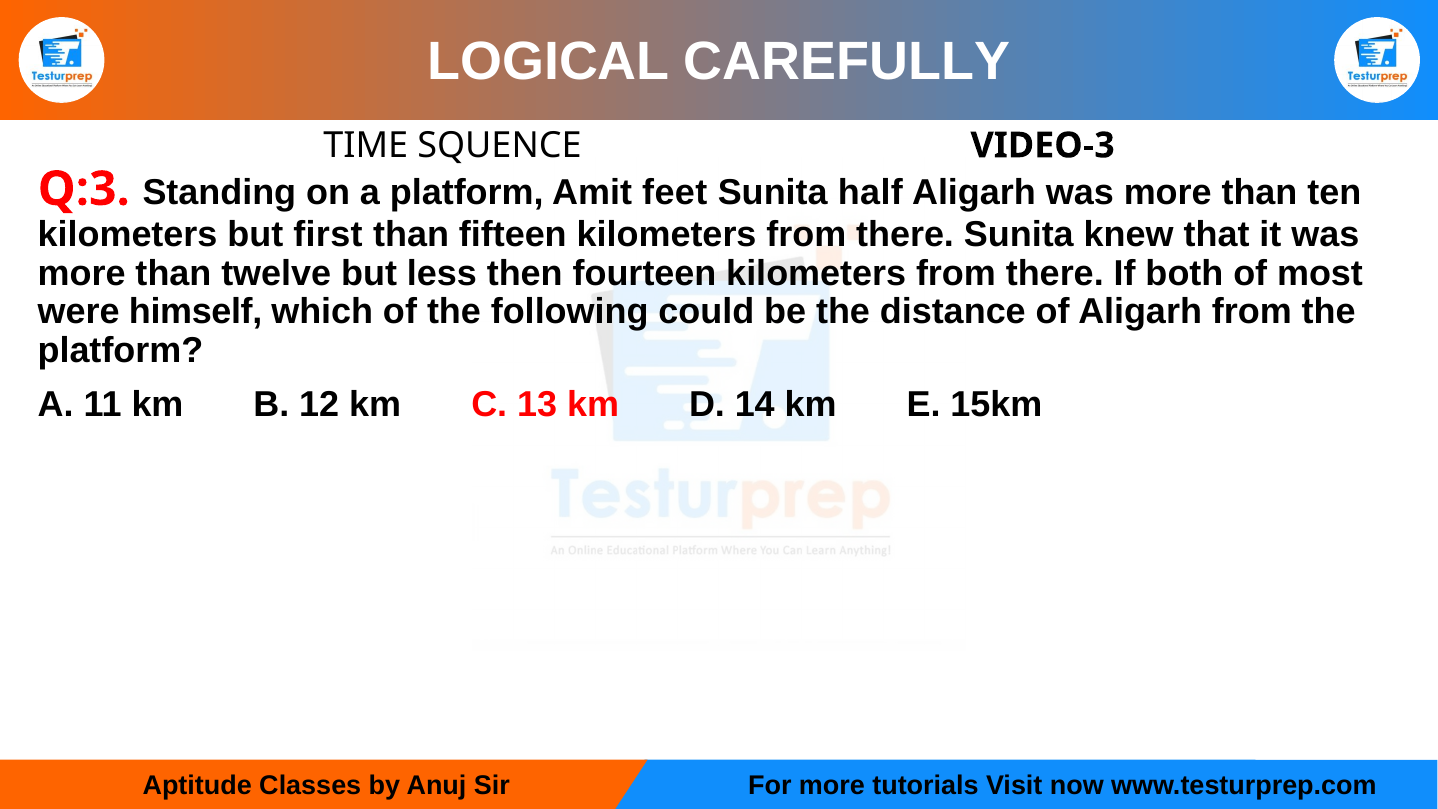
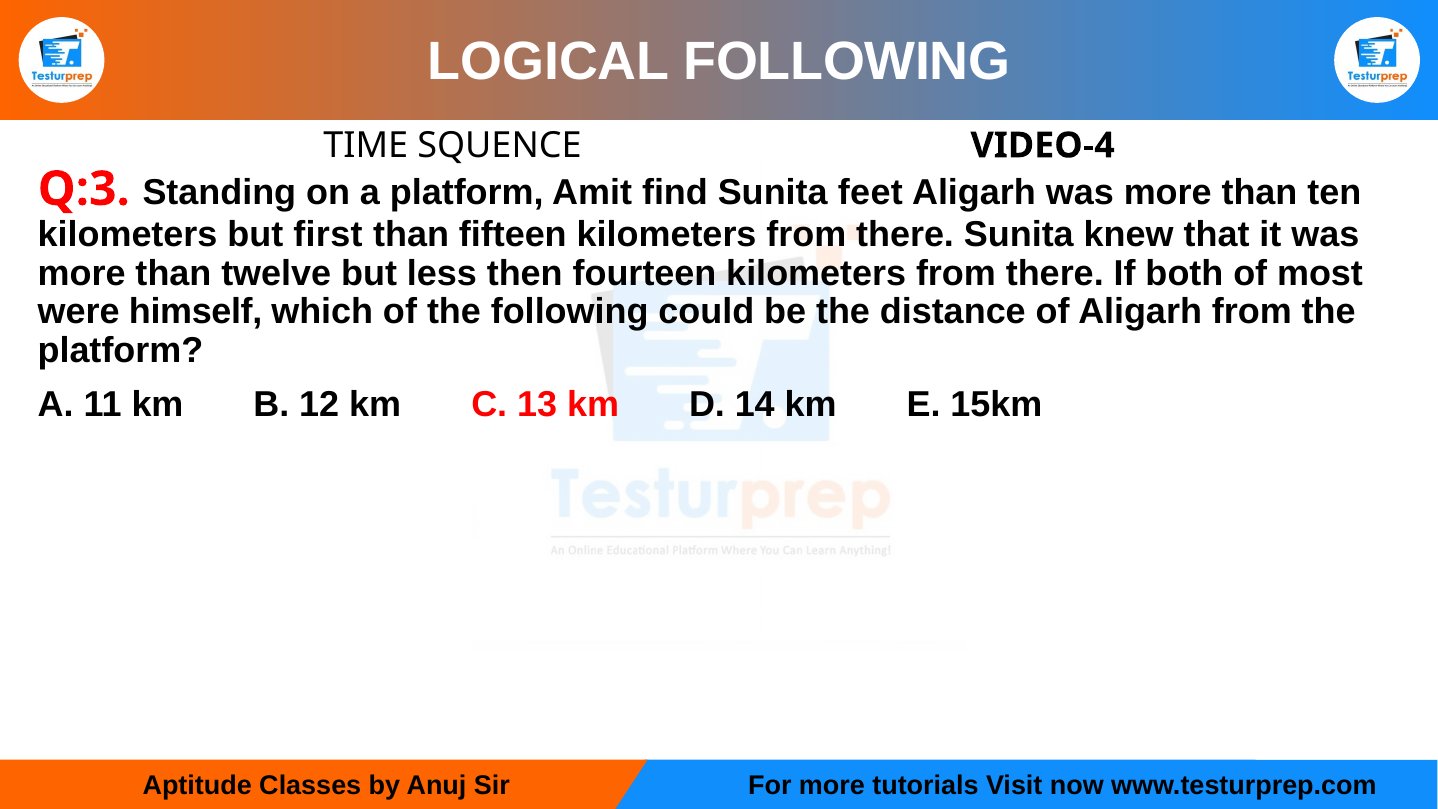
LOGICAL CAREFULLY: CAREFULLY -> FOLLOWING (847, 62)
VIDEO-3: VIDEO-3 -> VIDEO-4 (1043, 145)
feet: feet -> find (675, 193)
half: half -> feet (870, 193)
